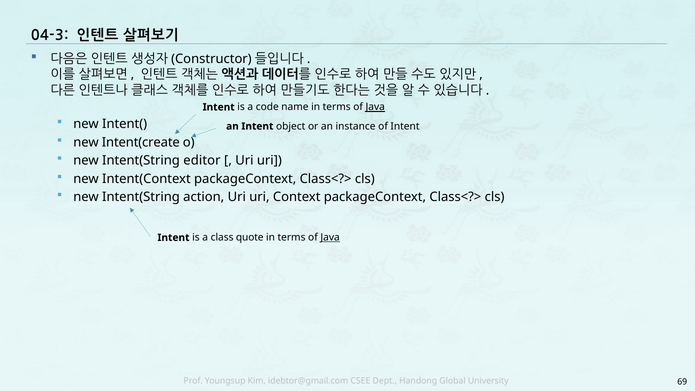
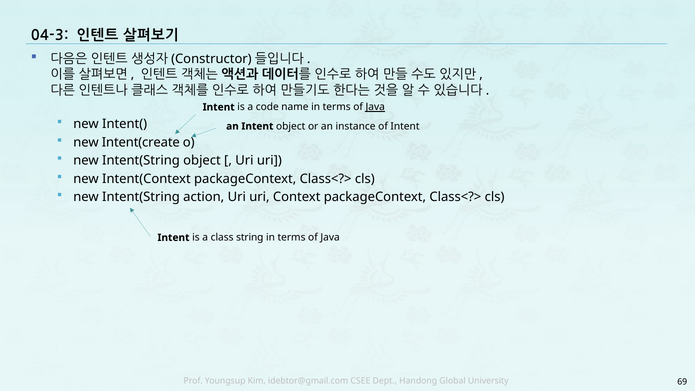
Intent(String editor: editor -> object (202, 161)
quote: quote -> string (250, 238)
Java underline: present -> none (330, 238)
